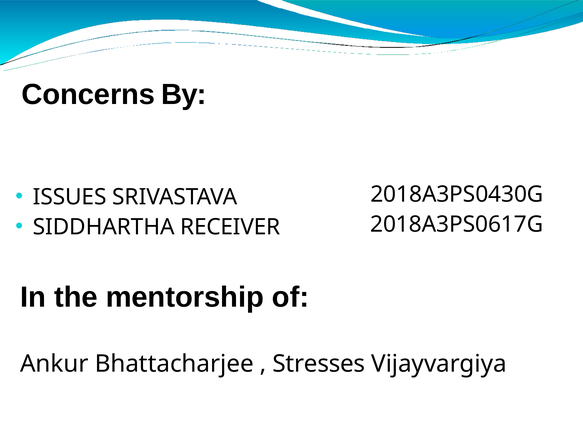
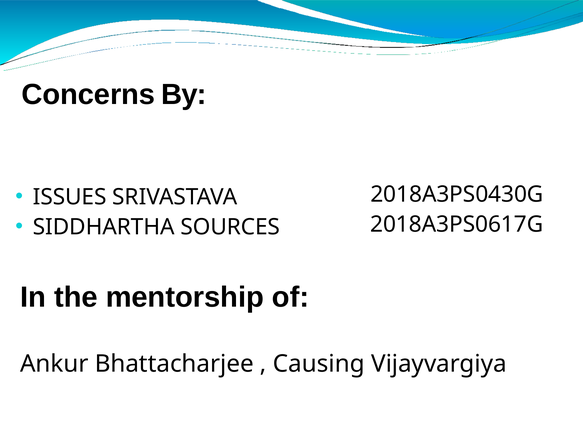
RECEIVER: RECEIVER -> SOURCES (230, 227)
Stresses: Stresses -> Causing (319, 364)
